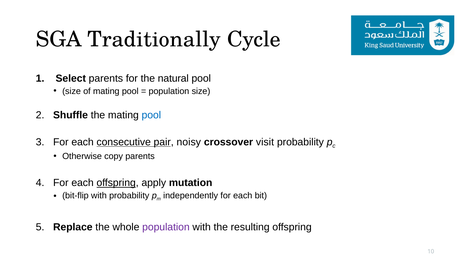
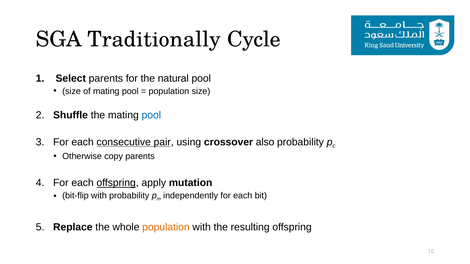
noisy: noisy -> using (189, 142)
visit: visit -> also (265, 142)
population colour: purple -> orange (166, 227)
